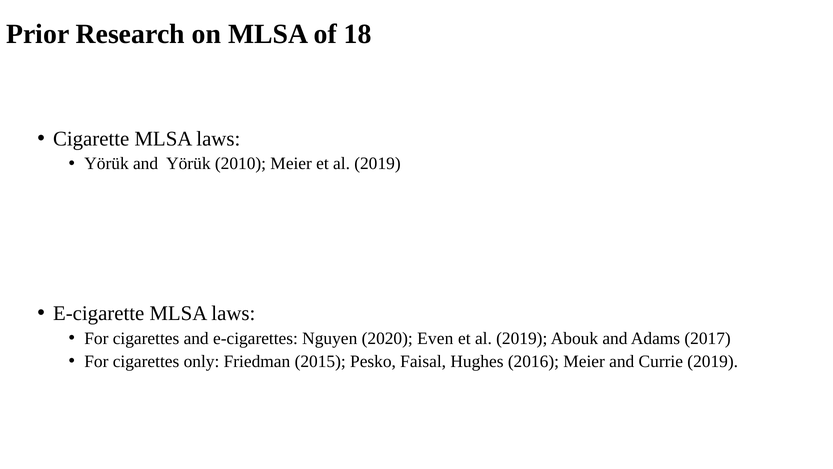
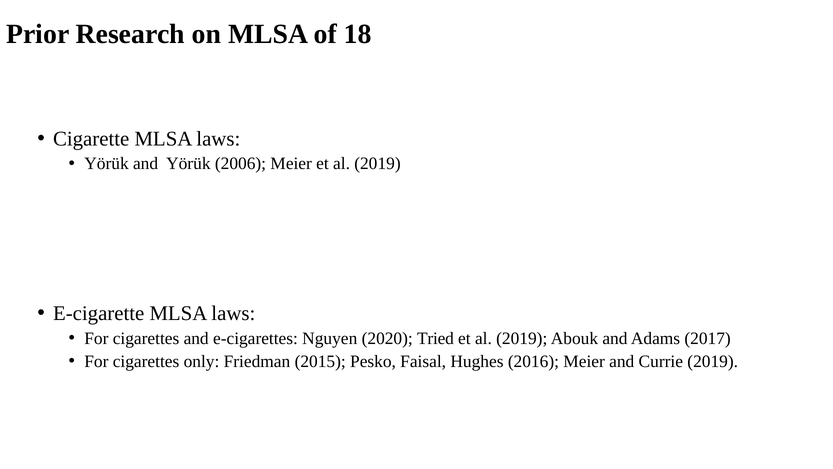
2010: 2010 -> 2006 (240, 163)
Even: Even -> Tried (435, 338)
